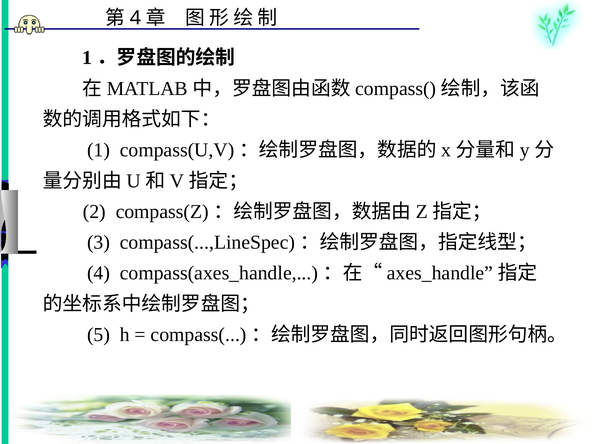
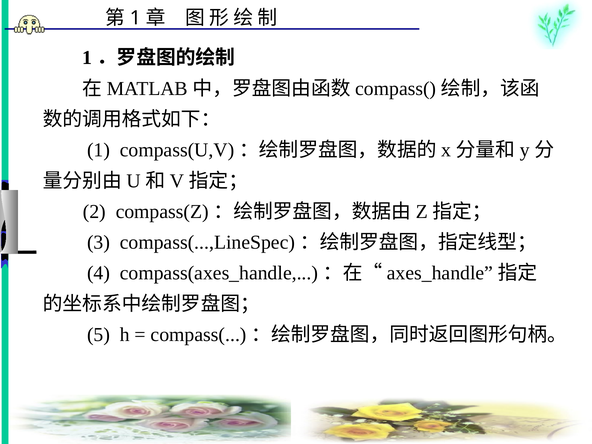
4: 4 -> 1 (135, 18)
